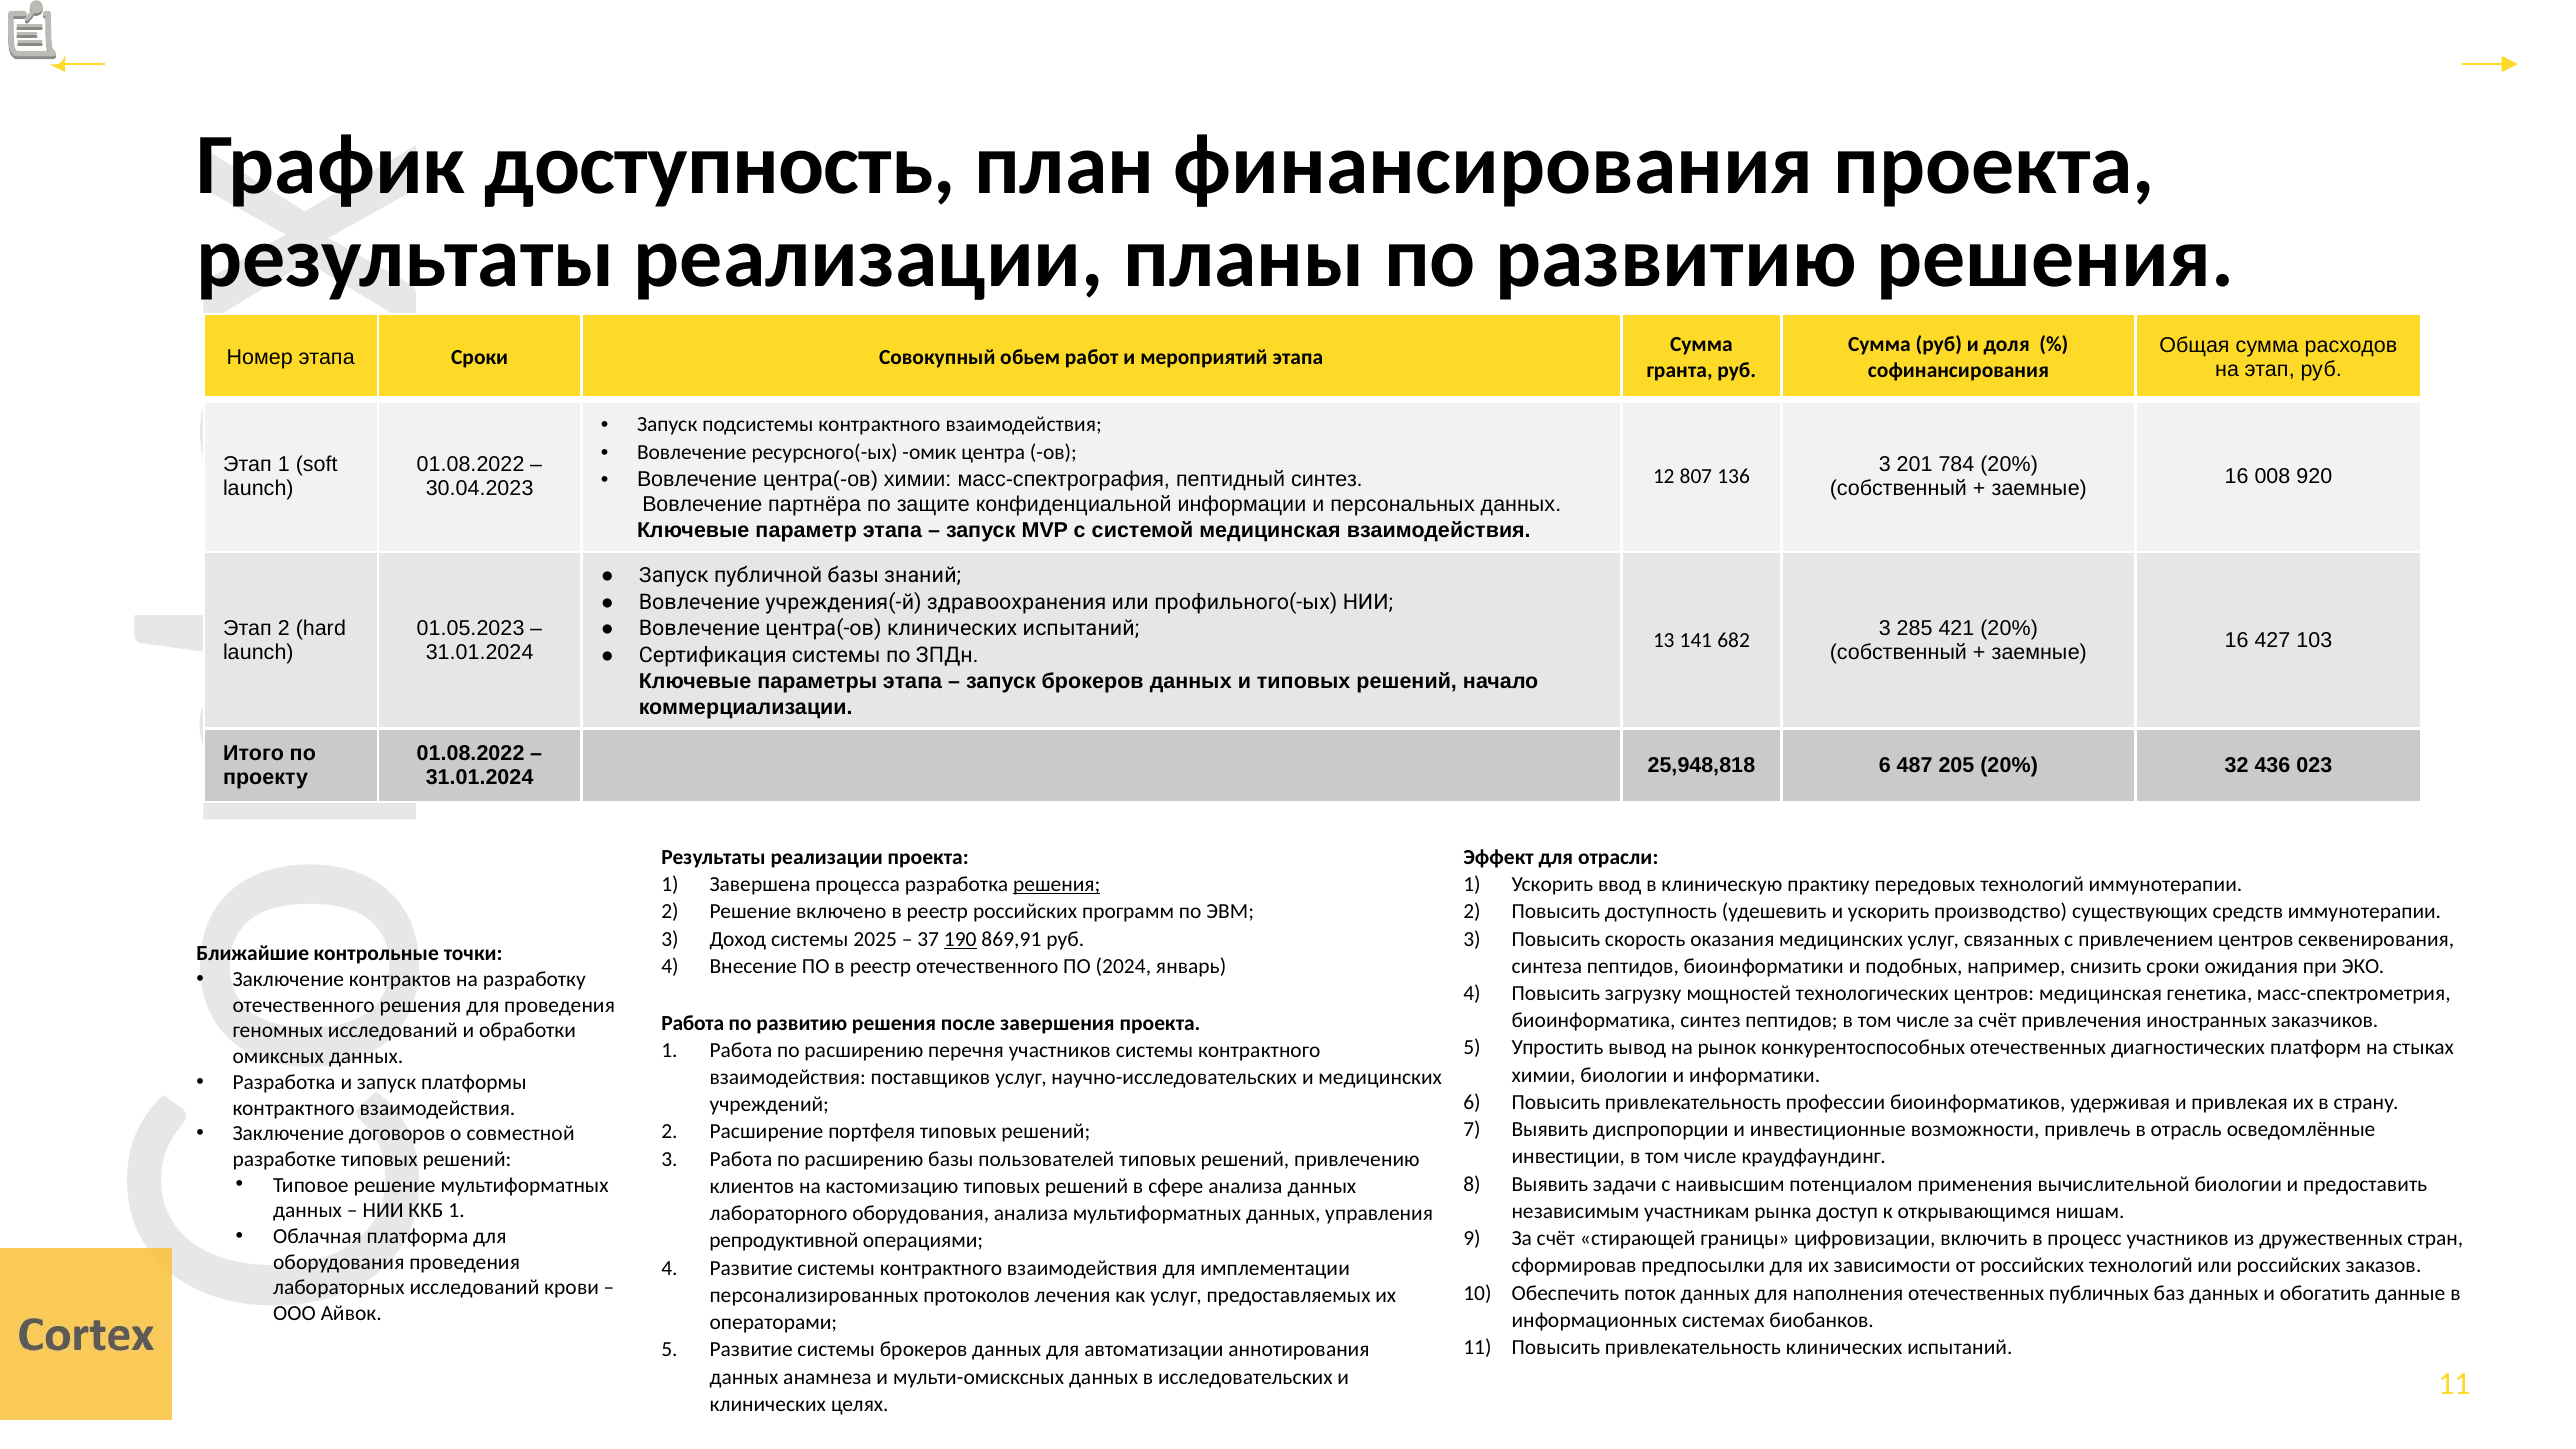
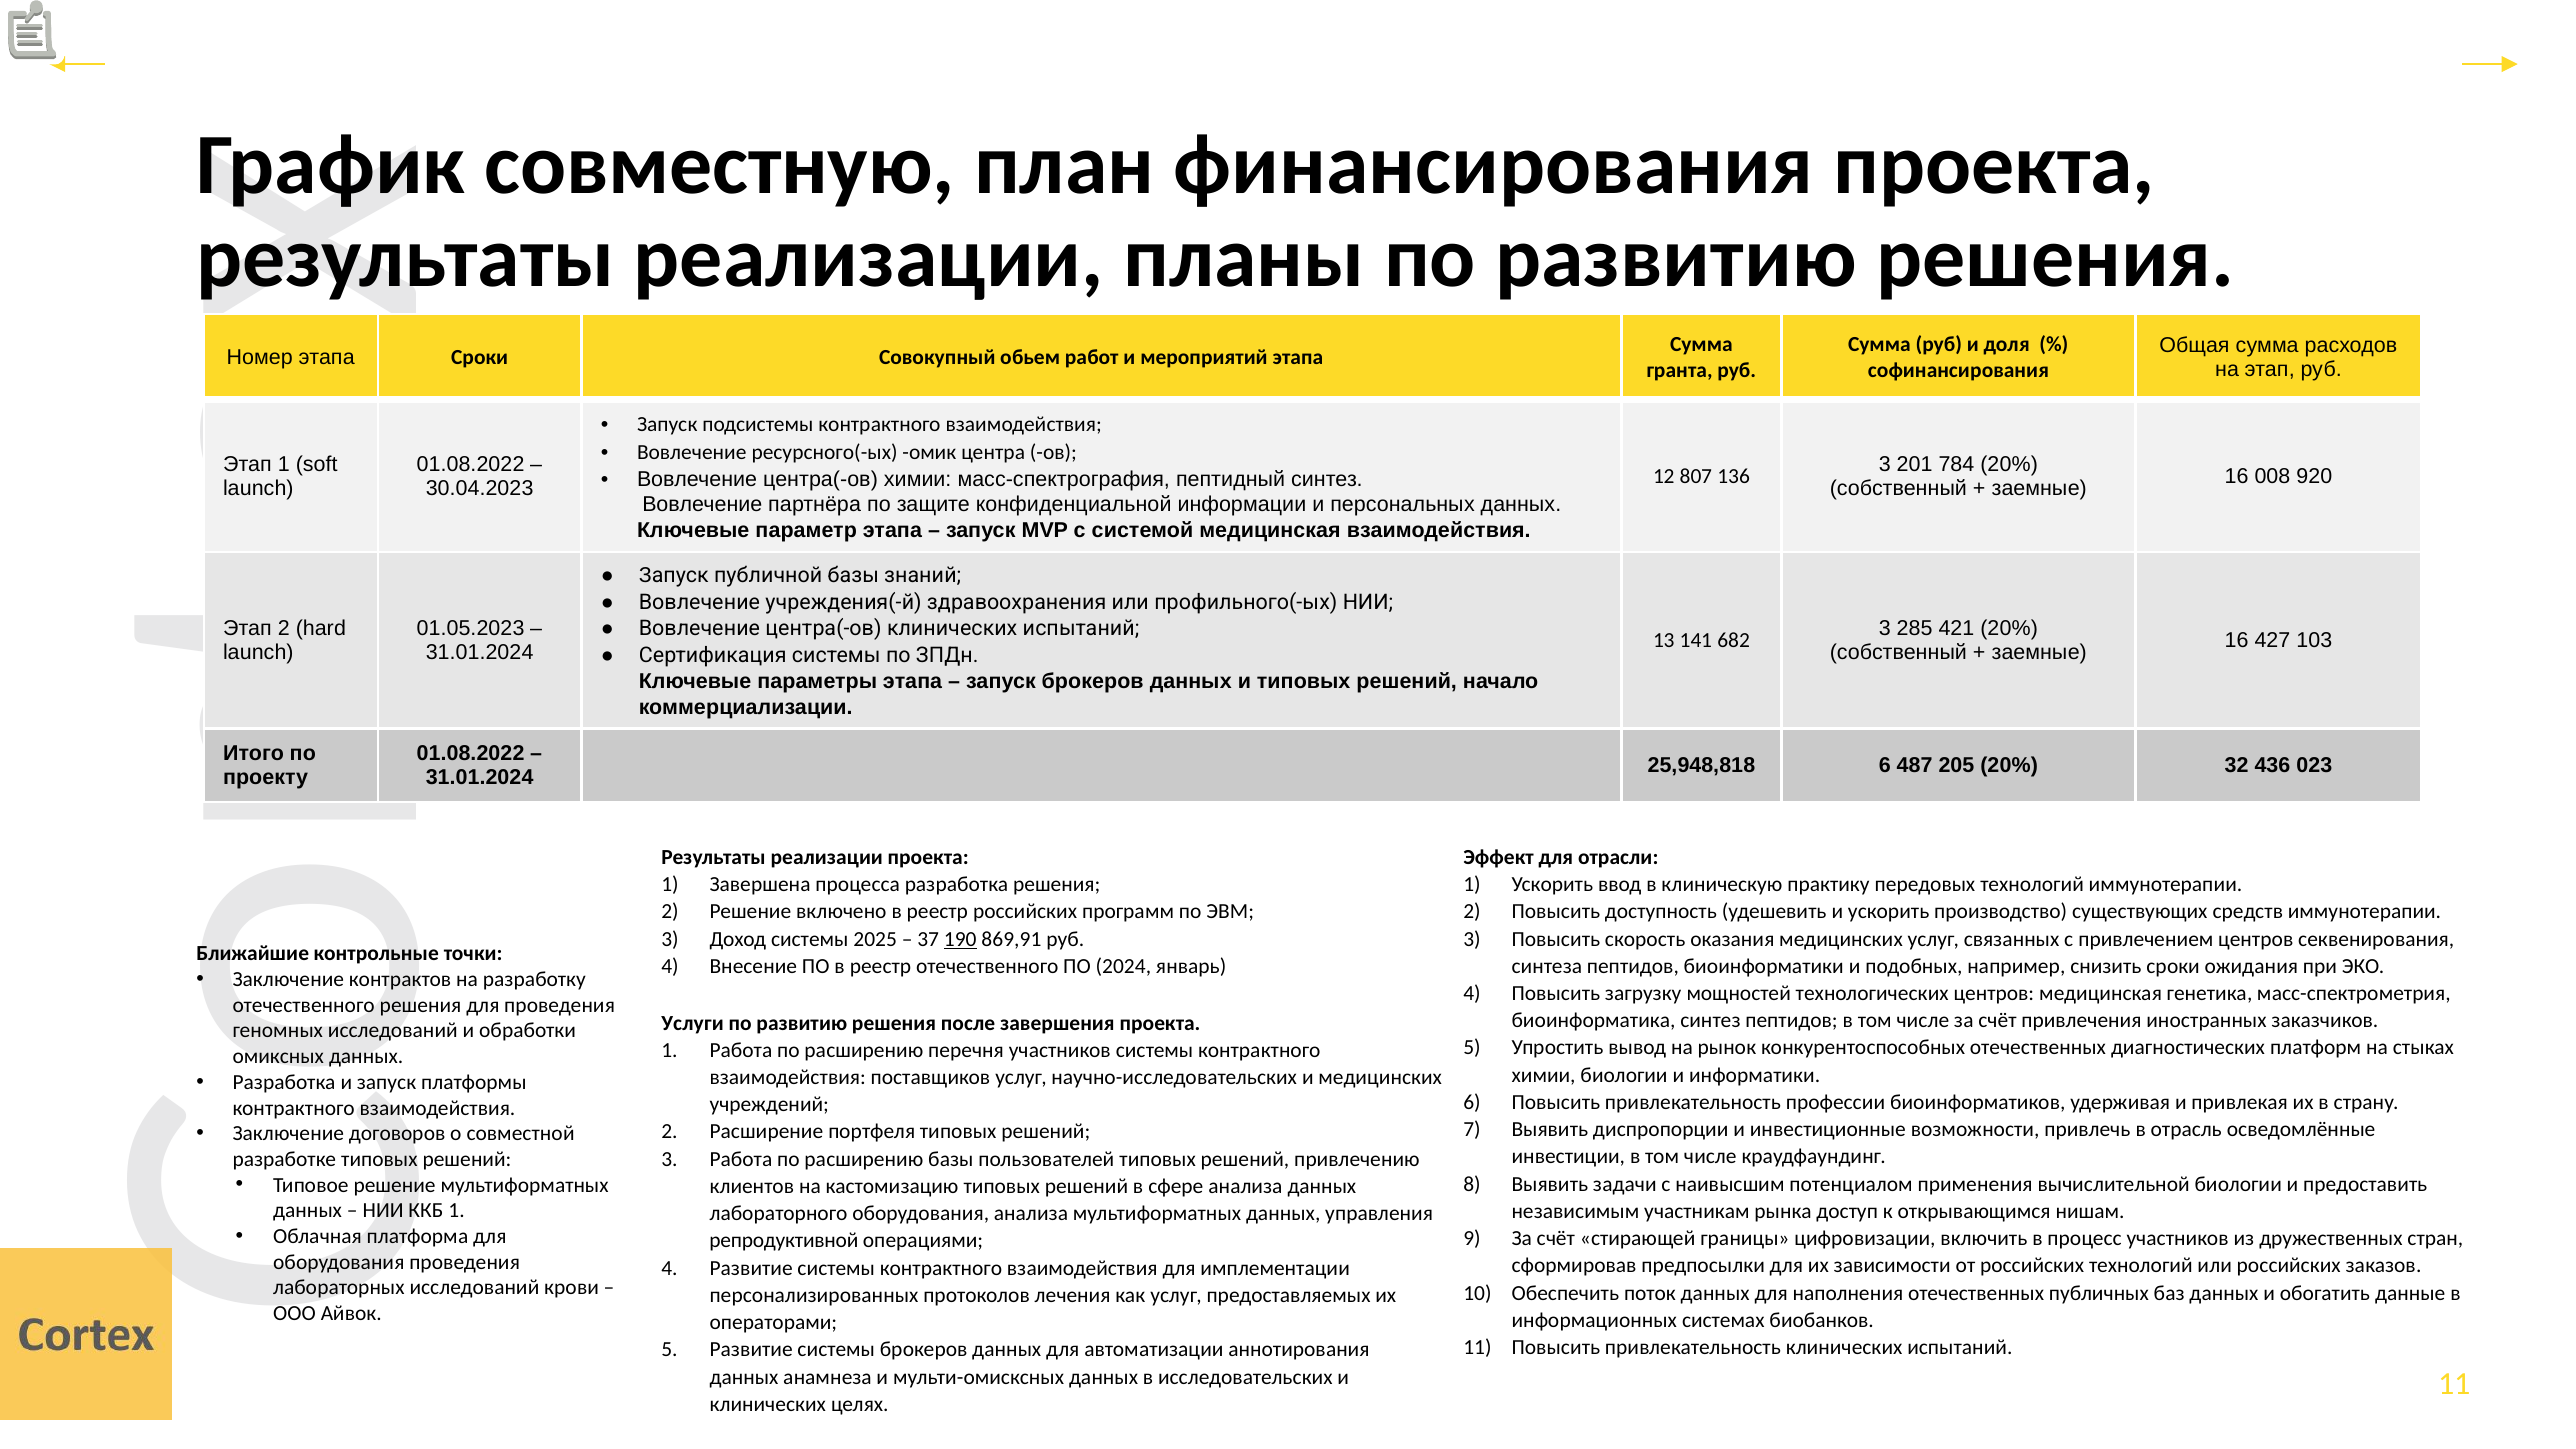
доступность: доступность -> совместную (720, 165)
решения underline: present -> none (1057, 885)
Работа: Работа -> Услуги (693, 1023)
